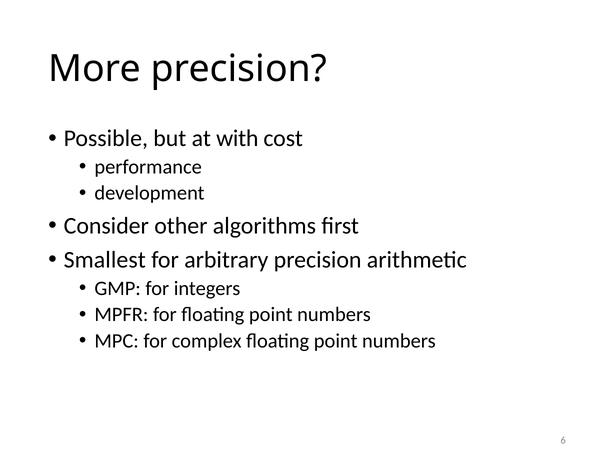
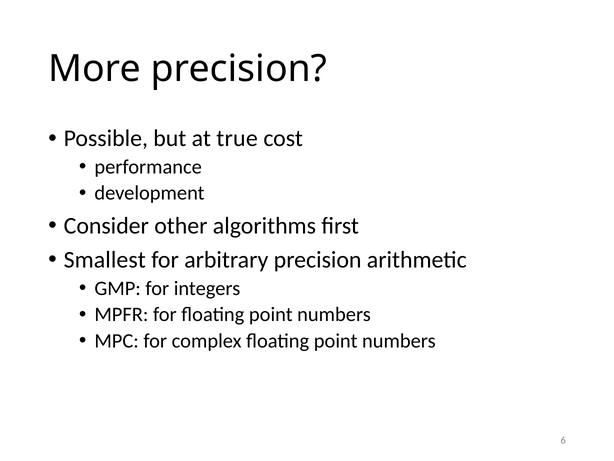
with: with -> true (237, 138)
